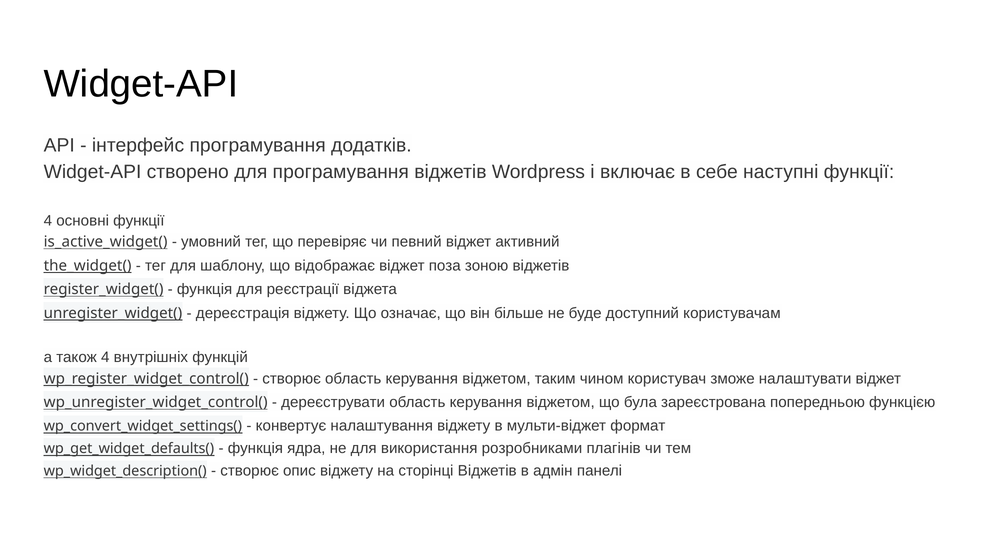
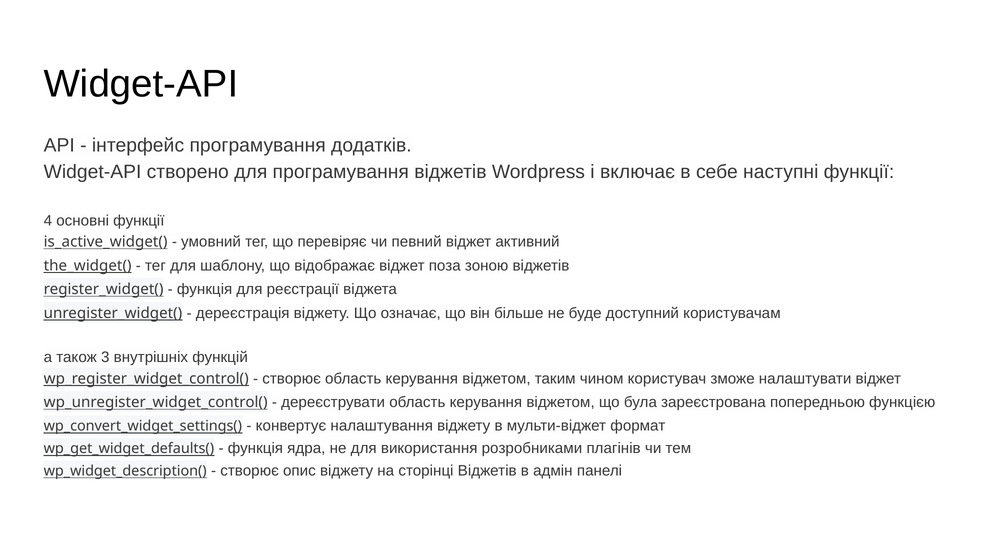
також 4: 4 -> 3 (105, 357)
